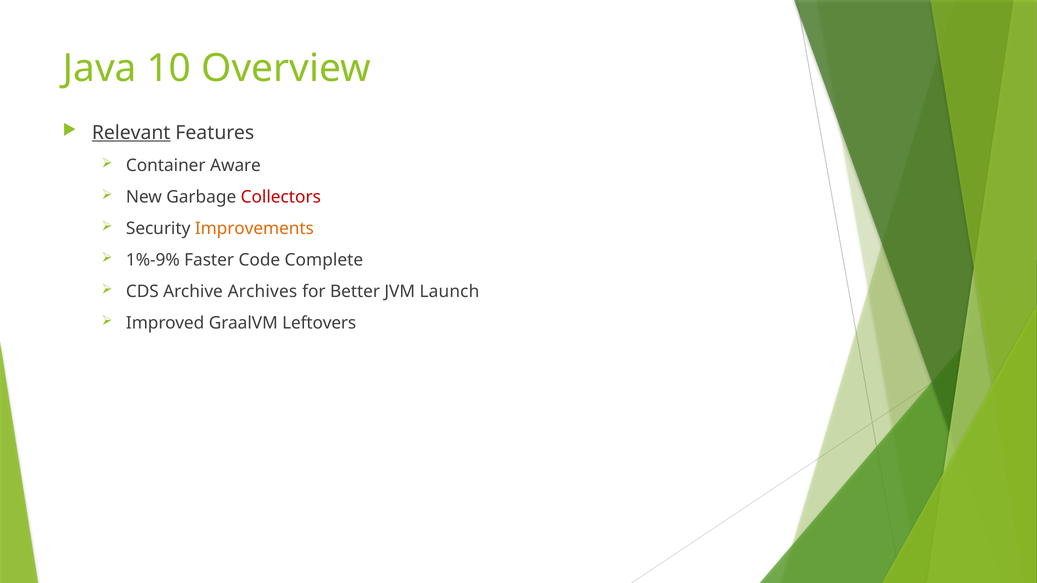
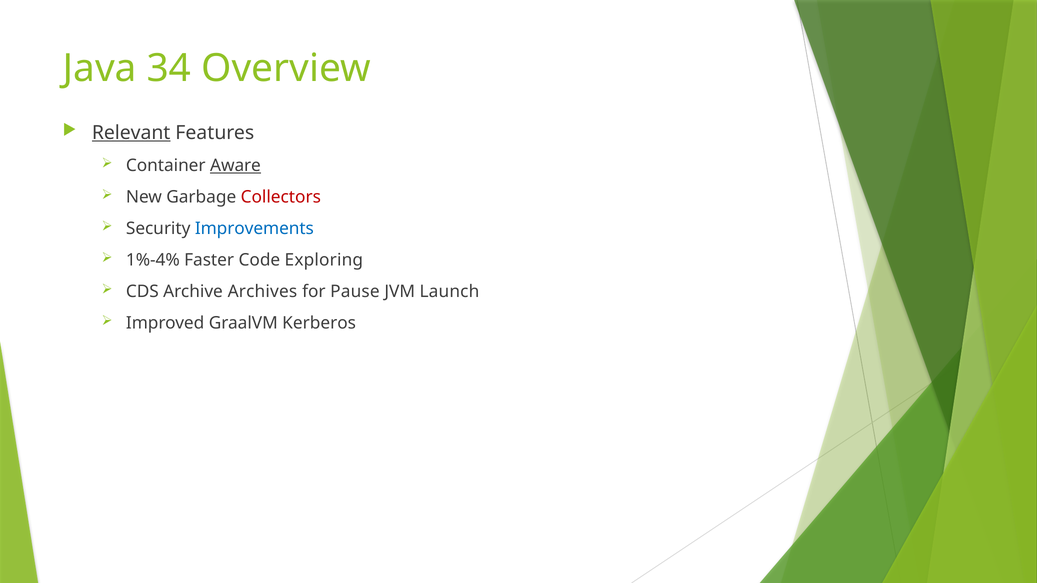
10: 10 -> 34 (169, 68)
Aware underline: none -> present (235, 166)
Improvements colour: orange -> blue (254, 229)
1%-9%: 1%-9% -> 1%-4% (153, 260)
Complete: Complete -> Exploring (324, 260)
Better: Better -> Pause (355, 292)
Leftovers: Leftovers -> Kerberos (319, 323)
